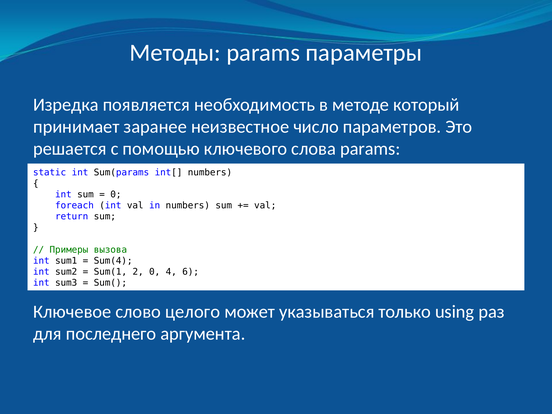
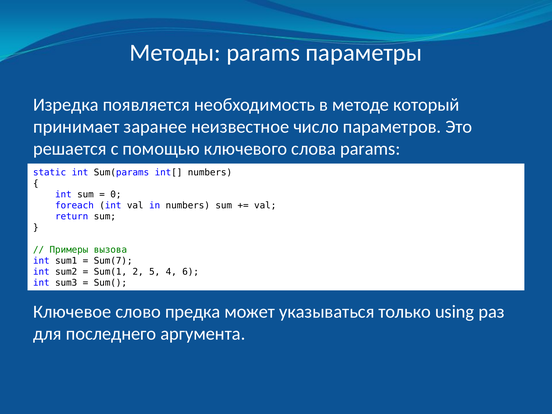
Sum(4: Sum(4 -> Sum(7 (113, 261)
2 0: 0 -> 5 (155, 272)
целого: целого -> предка (193, 312)
